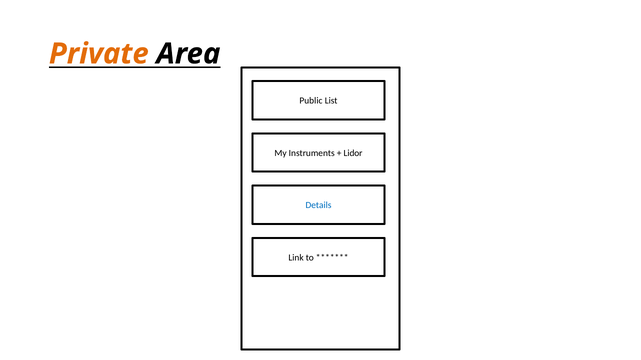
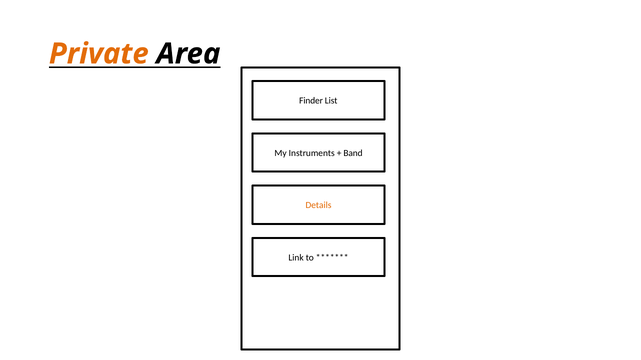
Public: Public -> Finder (311, 101)
Lidor: Lidor -> Band (353, 153)
Details colour: blue -> orange (319, 206)
